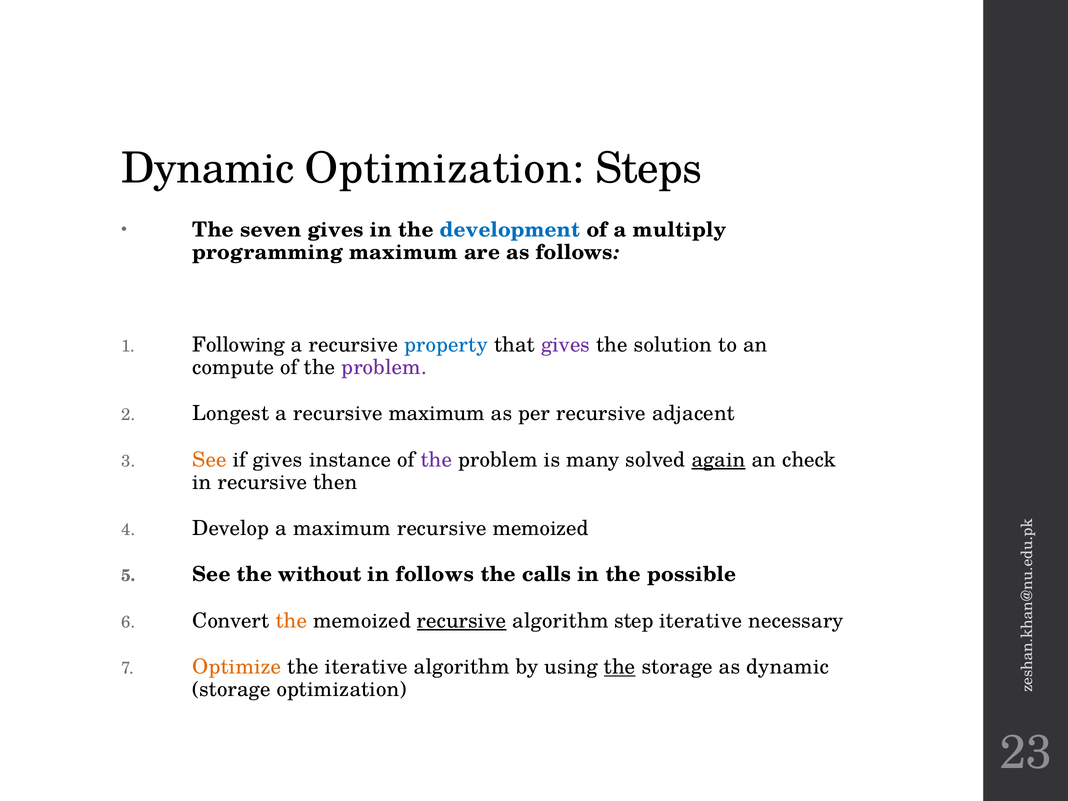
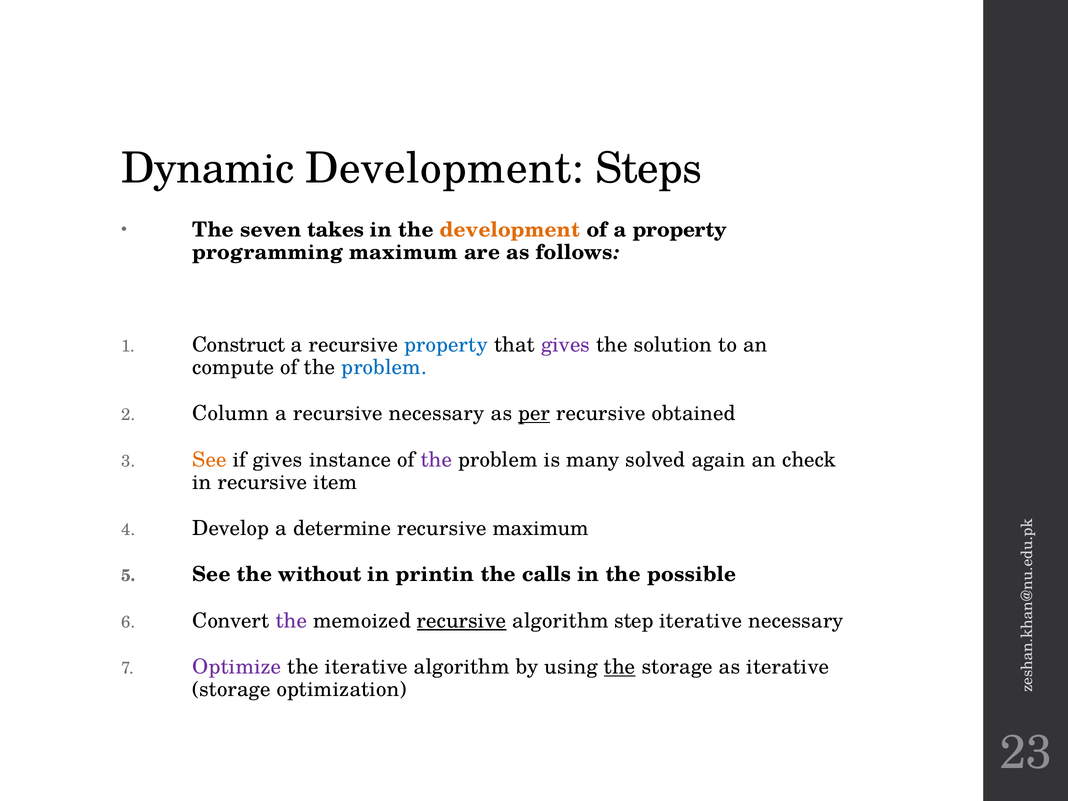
Dynamic Optimization: Optimization -> Development (444, 169)
seven gives: gives -> takes (336, 230)
development colour: blue -> orange (510, 230)
a multiply: multiply -> property (680, 230)
Following: Following -> Construct (239, 345)
problem colour: purple -> blue (384, 367)
Longest: Longest -> Column (231, 414)
recursive maximum: maximum -> necessary (437, 414)
per underline: none -> present (534, 414)
adjacent: adjacent -> obtained (694, 414)
again underline: present -> none (719, 460)
then: then -> item (335, 482)
a maximum: maximum -> determine (342, 528)
recursive memoized: memoized -> maximum (541, 528)
in follows: follows -> printin (435, 575)
the colour: orange -> purple (291, 621)
Optimize colour: orange -> purple (237, 667)
as dynamic: dynamic -> iterative (788, 667)
